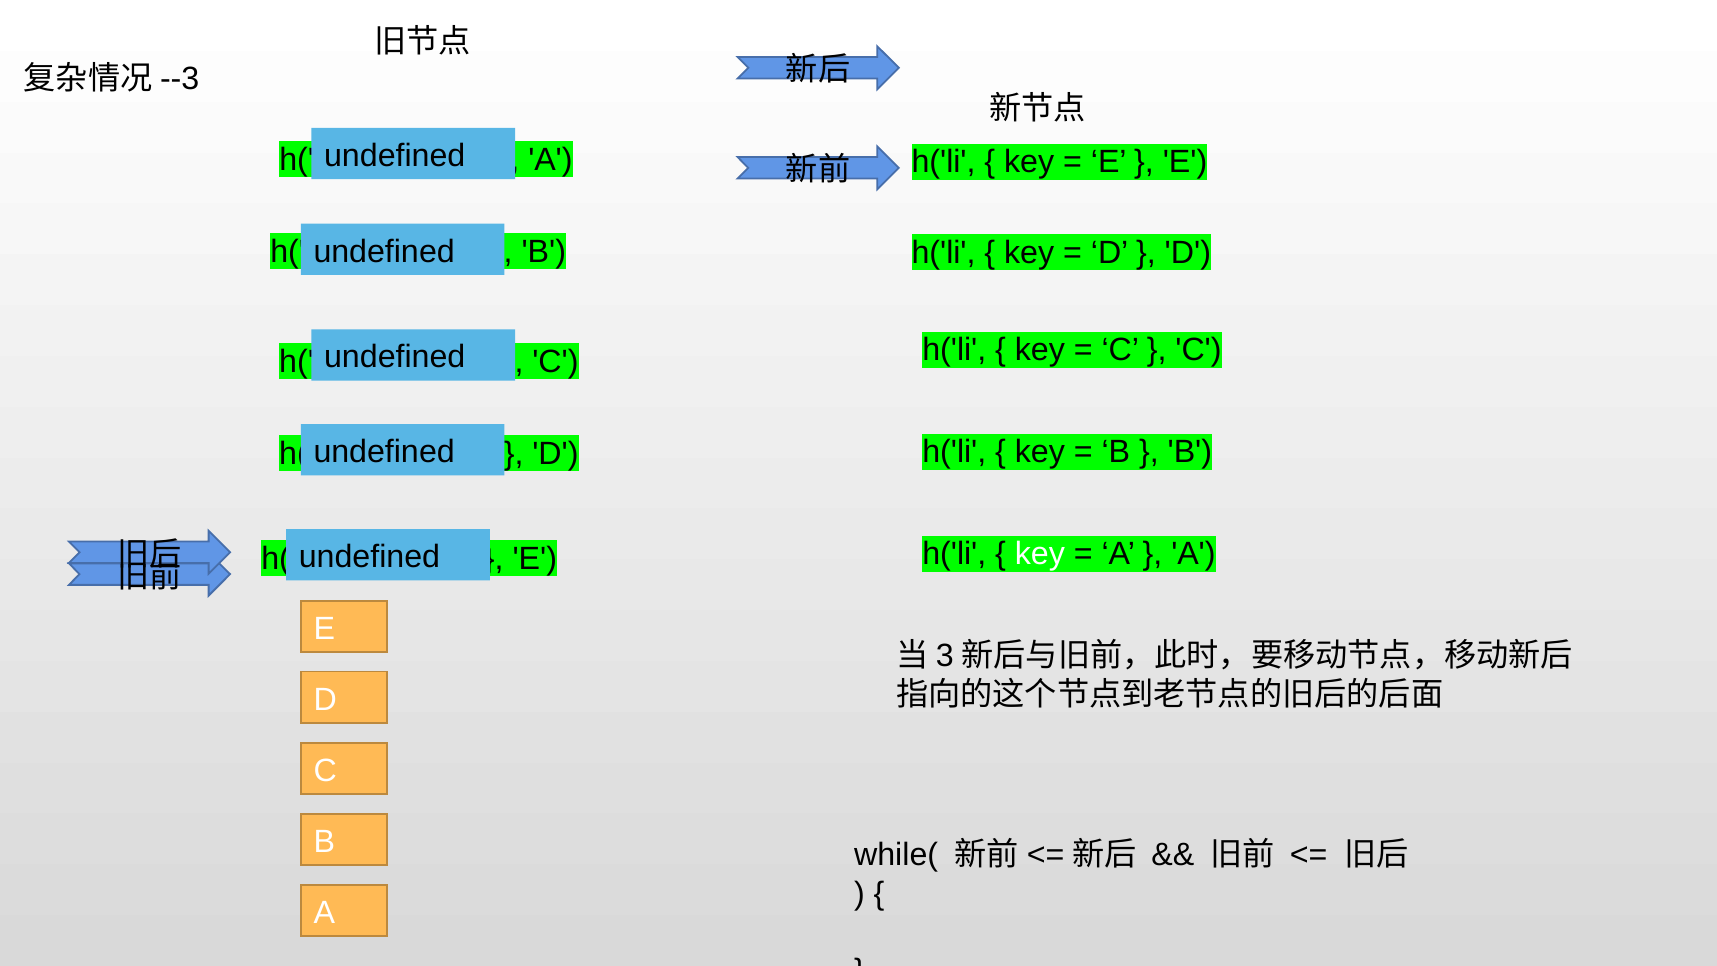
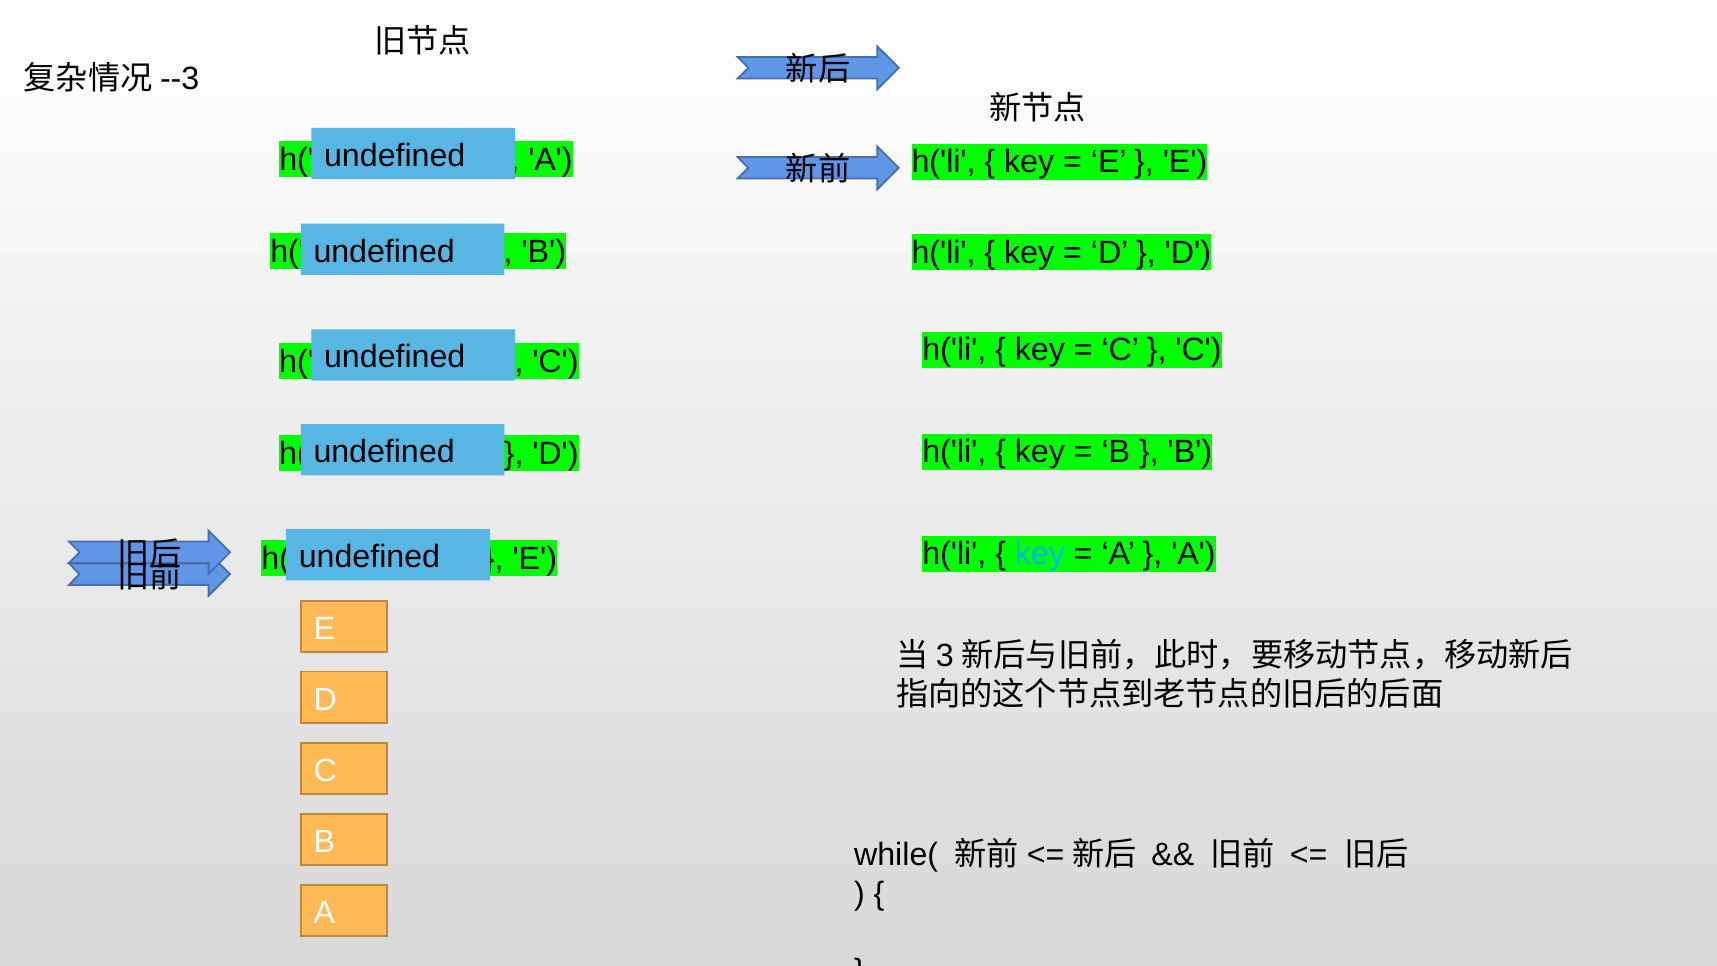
key colour: white -> light blue (1040, 554)
